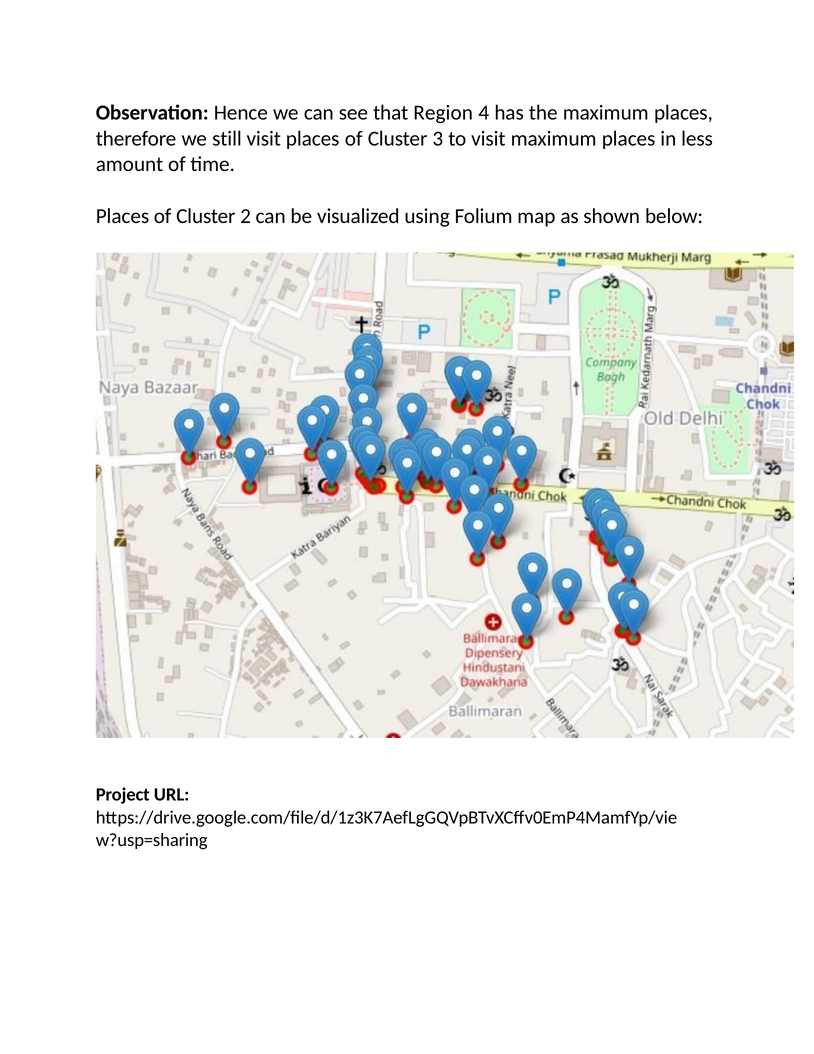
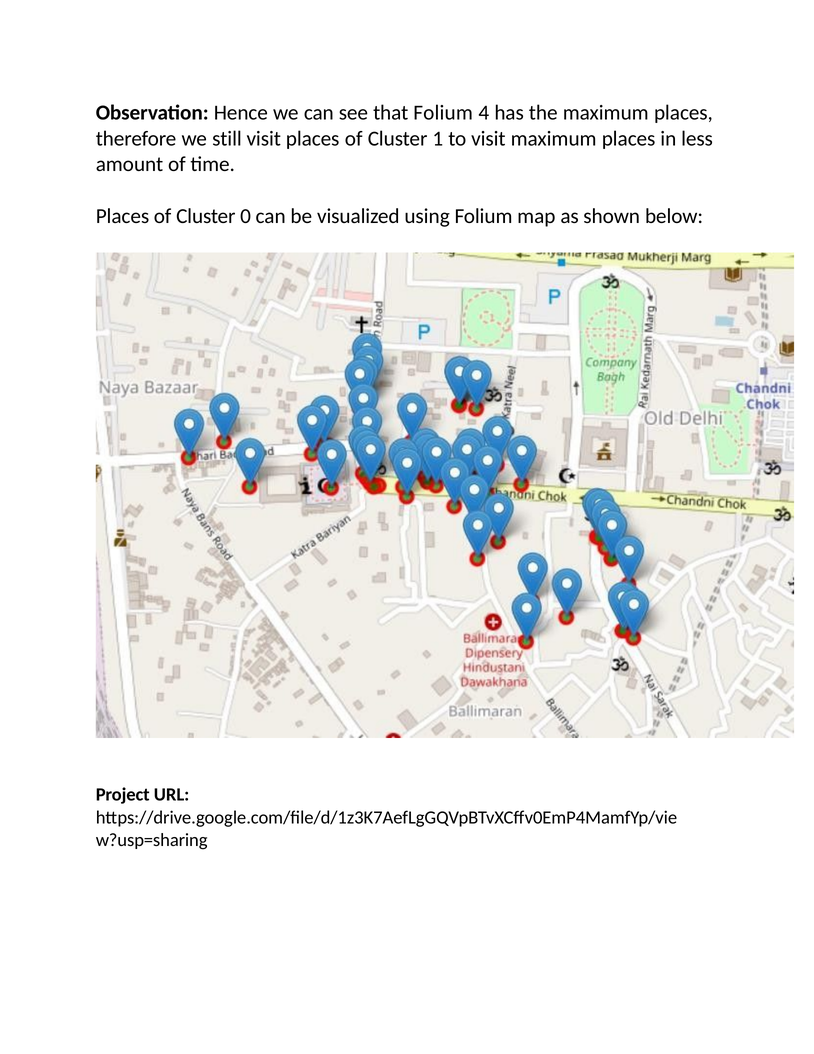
that Region: Region -> Folium (443, 113)
3: 3 -> 1 (438, 139)
2: 2 -> 0 (246, 216)
